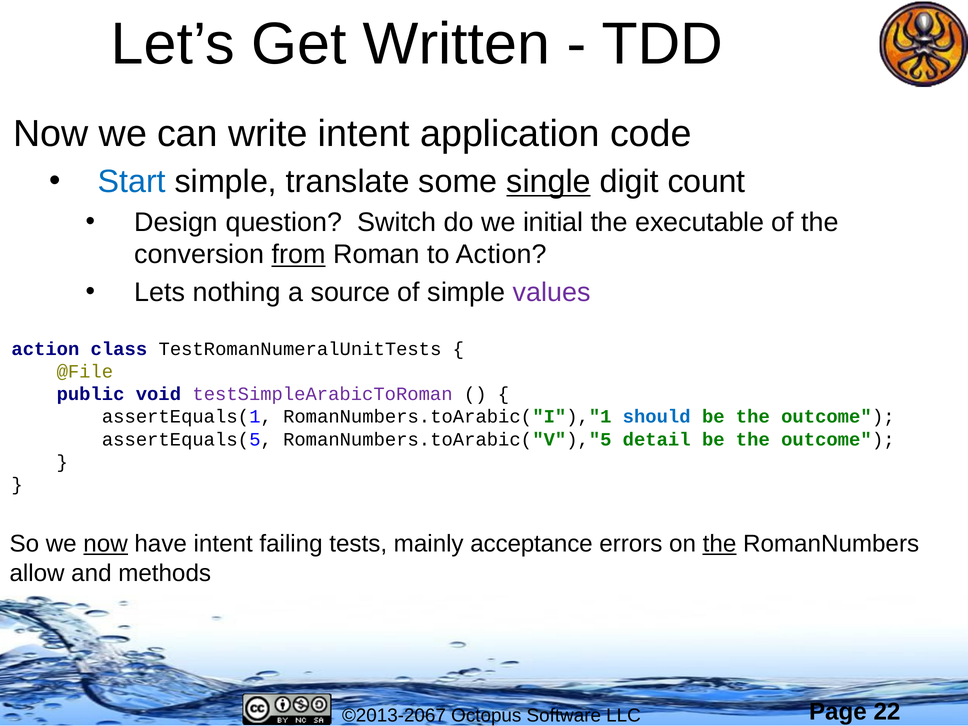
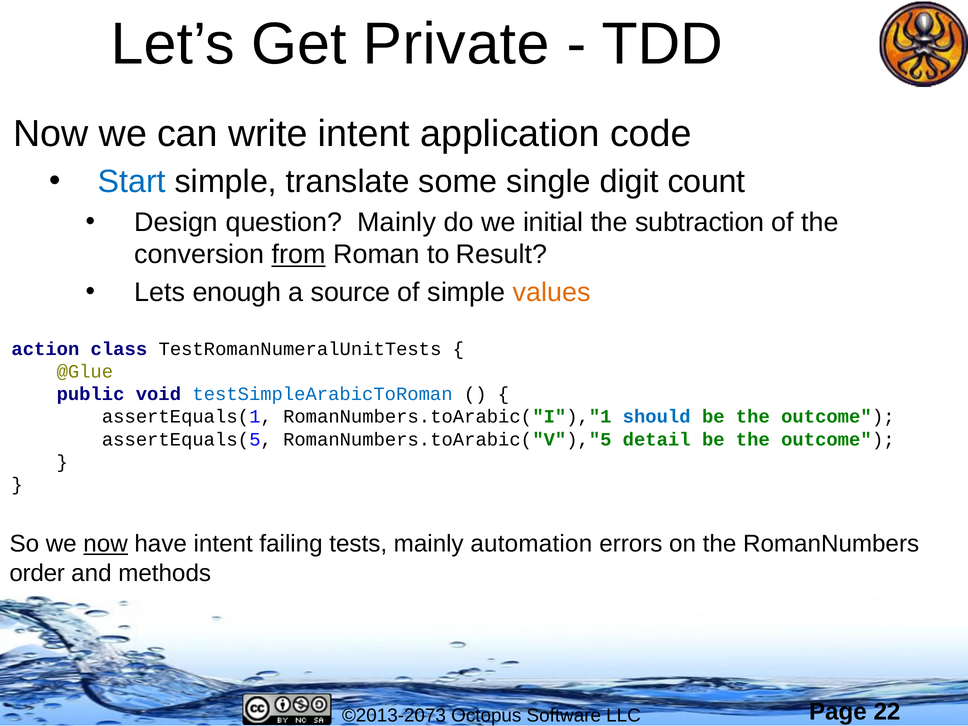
Written: Written -> Private (456, 44)
single underline: present -> none (549, 182)
question Switch: Switch -> Mainly (397, 222)
executable: executable -> subtraction (700, 222)
to Action: Action -> Result (501, 255)
nothing: nothing -> enough (237, 292)
values colour: purple -> orange (552, 292)
@File: @File -> @Glue (85, 372)
testSimpleArabicToRoman colour: purple -> blue (323, 394)
acceptance: acceptance -> automation (531, 544)
the underline: present -> none (720, 544)
allow: allow -> order (37, 573)
©2013-2067: ©2013-2067 -> ©2013-2073 (394, 716)
